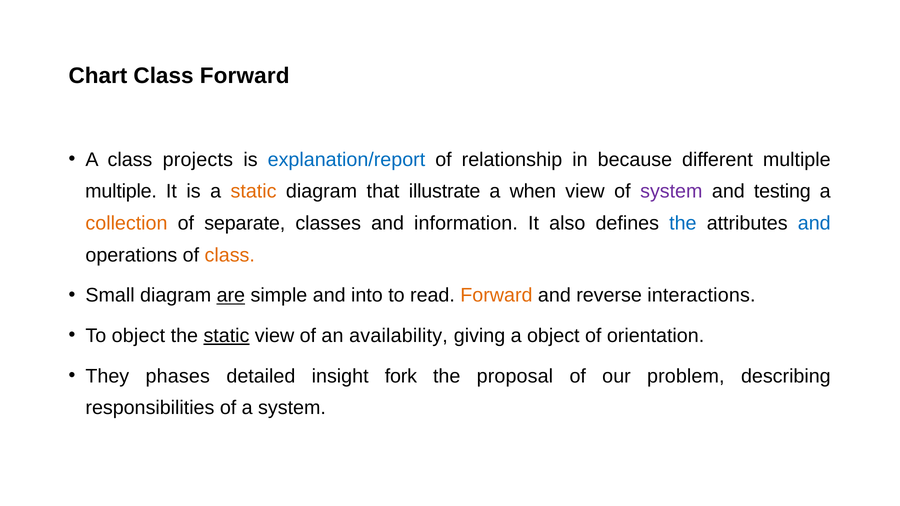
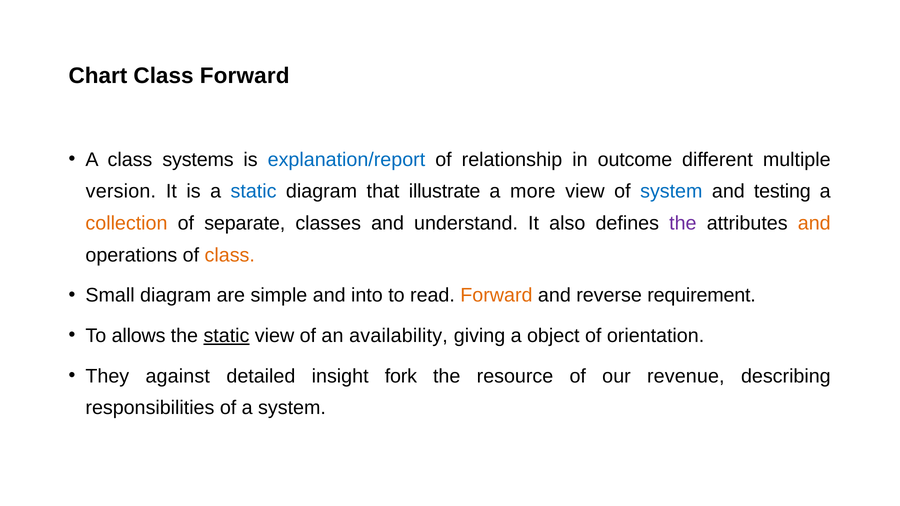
projects: projects -> systems (198, 160)
because: because -> outcome (635, 160)
multiple: multiple -> version (121, 191)
static colour: orange -> blue (254, 191)
when: when -> more (533, 191)
system colour: purple -> blue (671, 191)
information: information -> understand (466, 223)
the colour: blue -> purple (683, 223)
and colour: blue -> orange (814, 223)
are underline: present -> none (231, 296)
interactions: interactions -> requirement (702, 296)
To object: object -> allows (139, 336)
phases: phases -> against (178, 376)
proposal: proposal -> resource (515, 376)
problem: problem -> revenue (686, 376)
